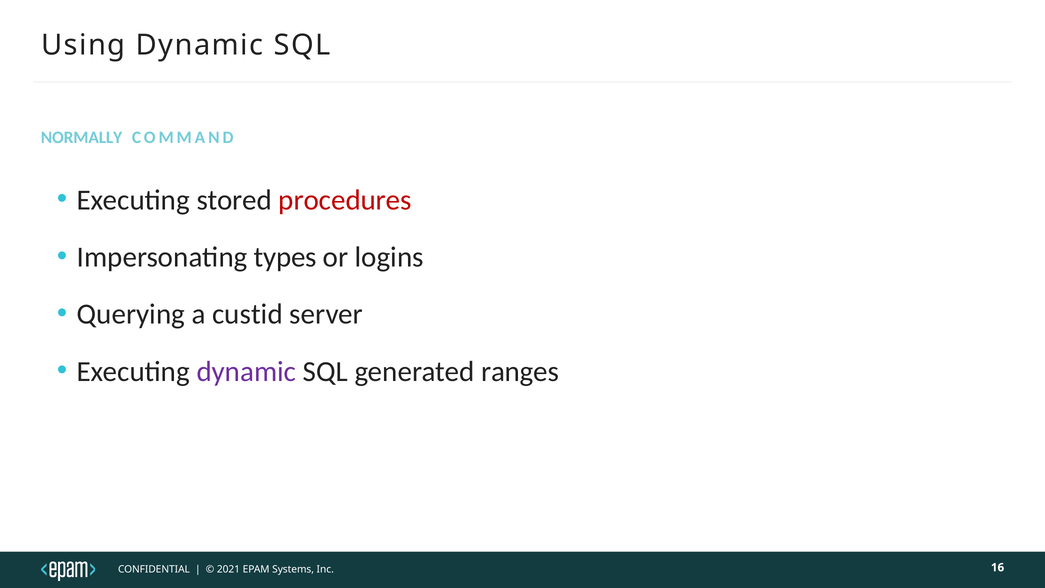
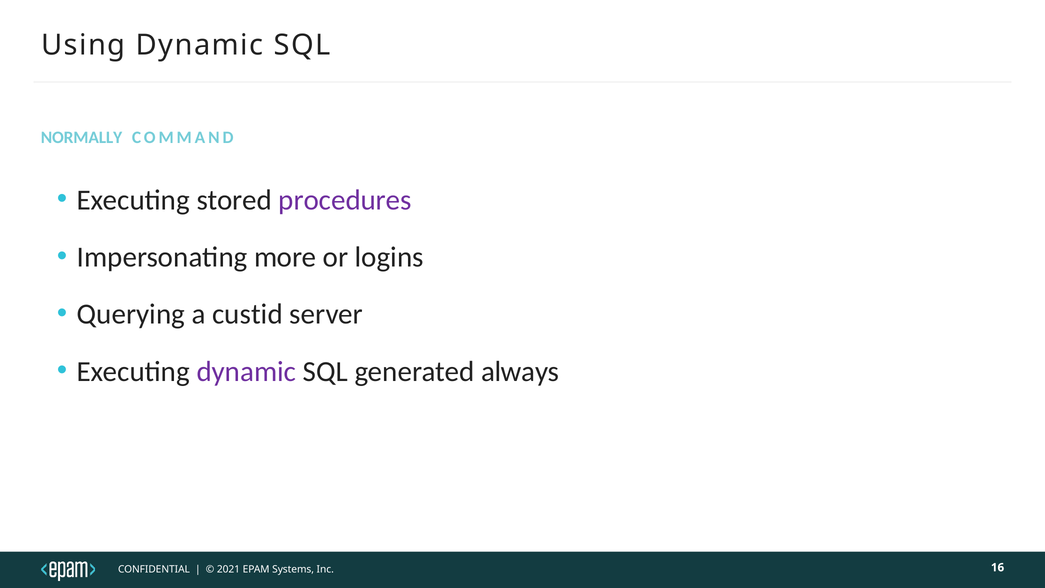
procedures colour: red -> purple (345, 200)
types: types -> more (285, 257)
ranges: ranges -> always (520, 371)
